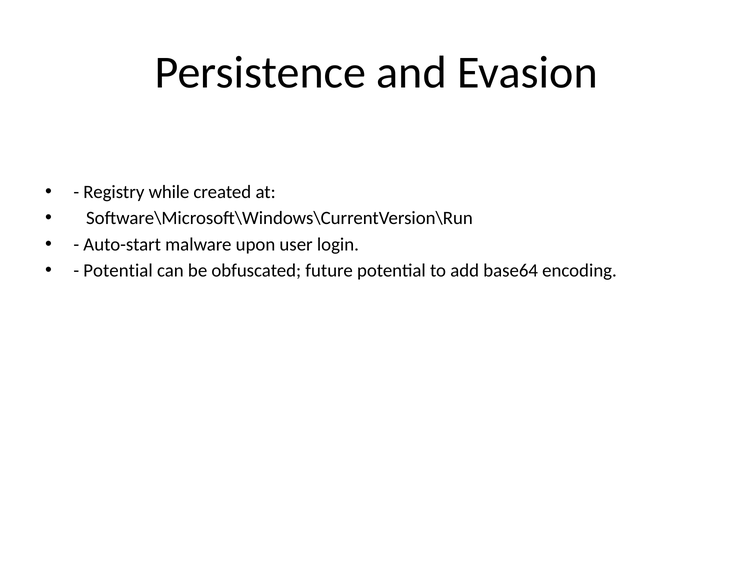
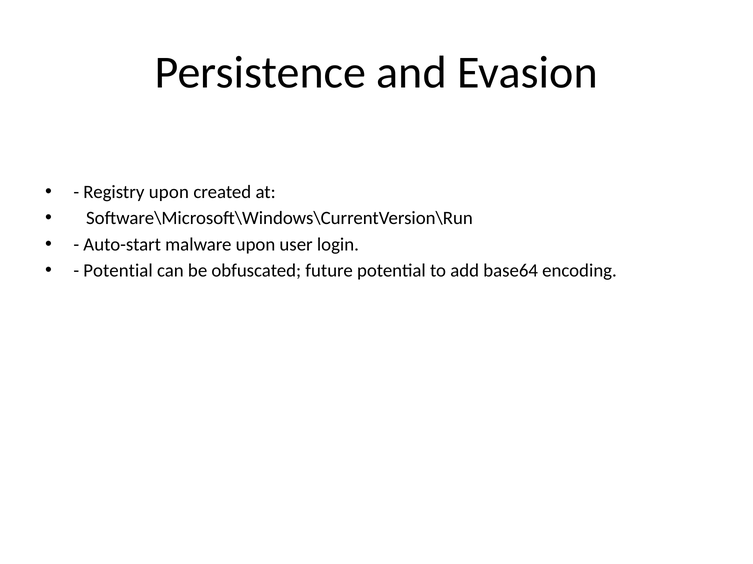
Registry while: while -> upon (169, 192)
